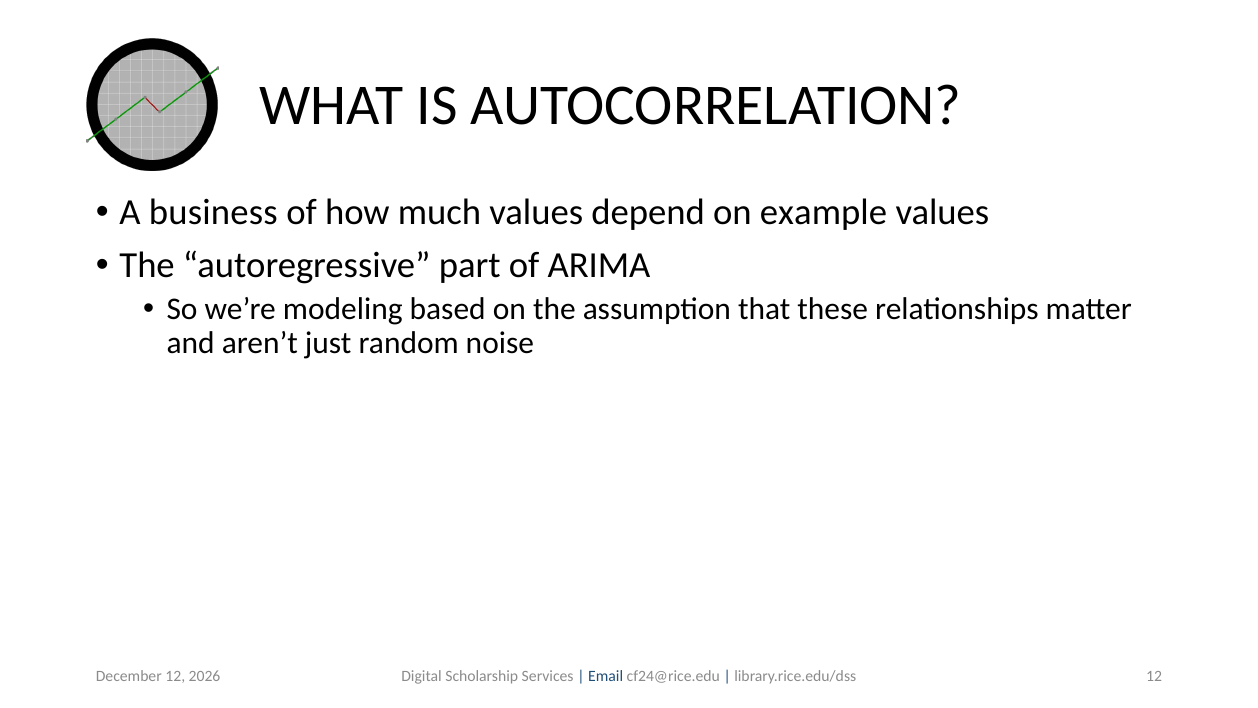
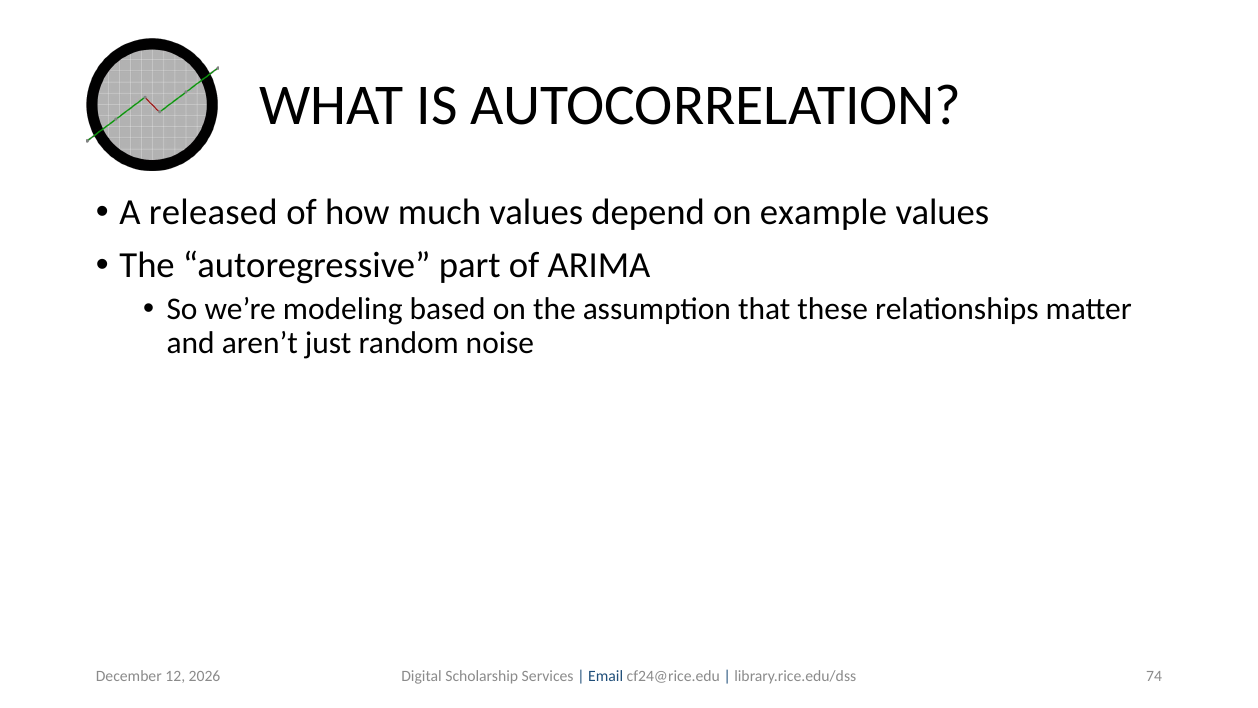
business: business -> released (213, 213)
12: 12 -> 74 (1154, 676)
